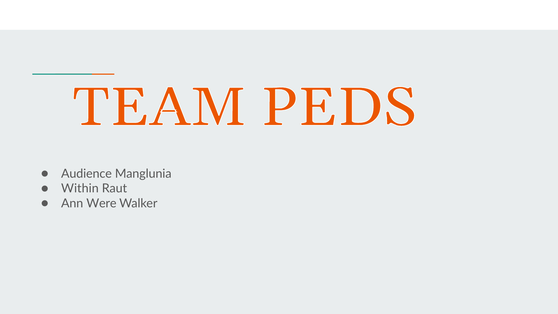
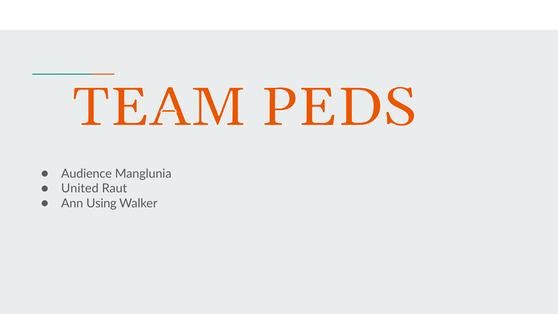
Within: Within -> United (80, 188)
Were: Were -> Using (101, 203)
